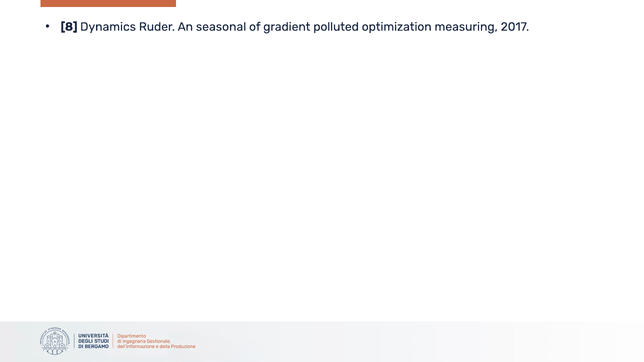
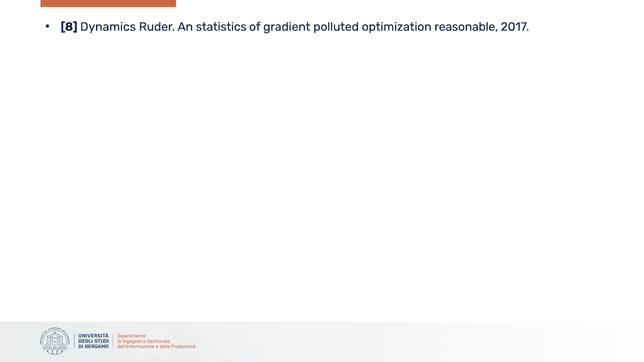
seasonal: seasonal -> statistics (221, 27)
measuring: measuring -> reasonable (466, 27)
